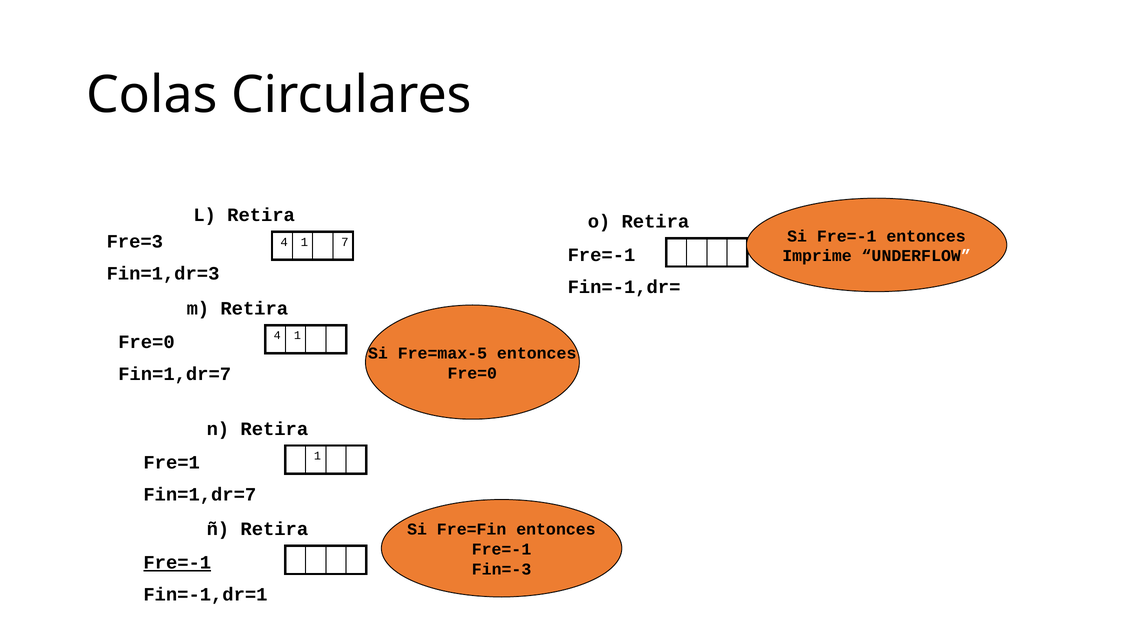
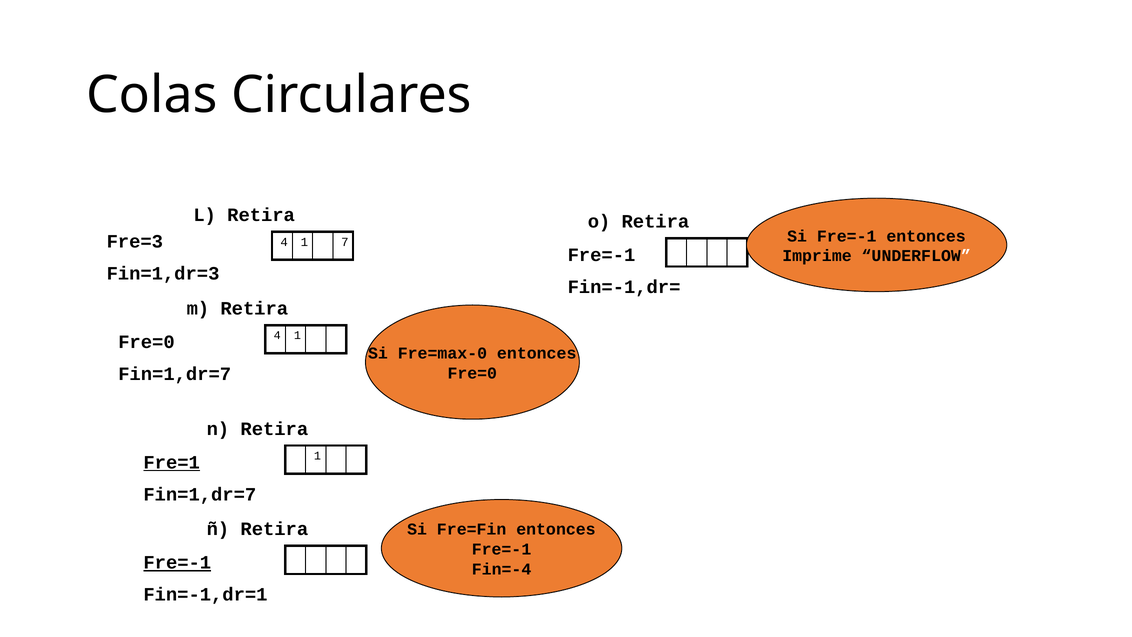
Fre=max-5: Fre=max-5 -> Fre=max-0 (442, 353)
Fre=1 underline: none -> present (172, 462)
Fin=-3: Fin=-3 -> Fin=-4 (502, 569)
